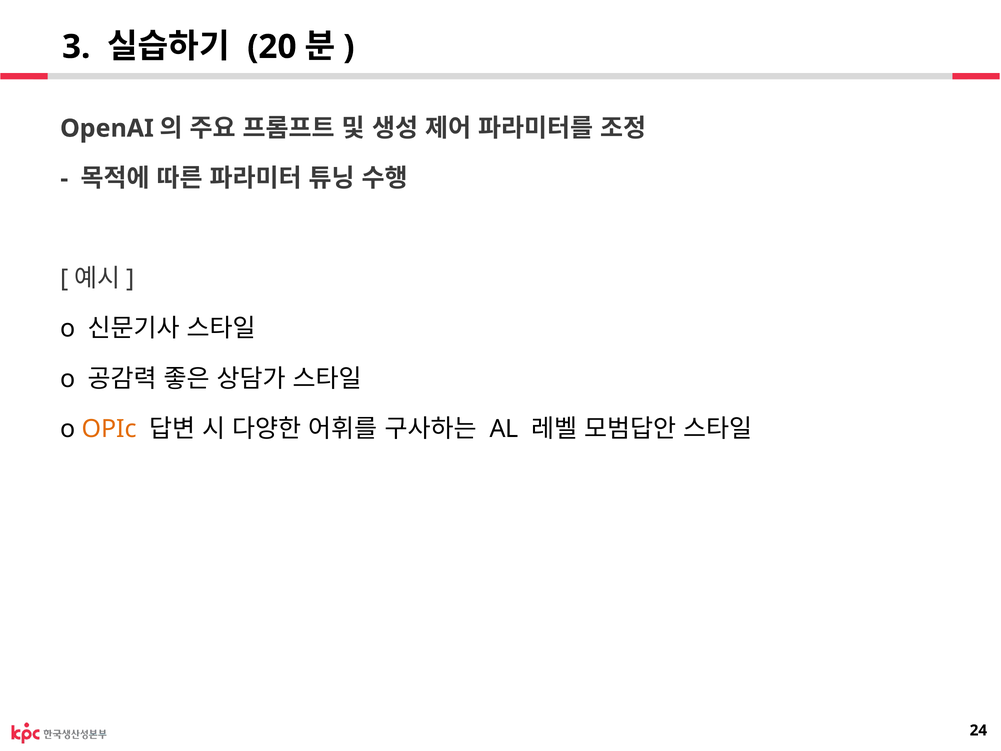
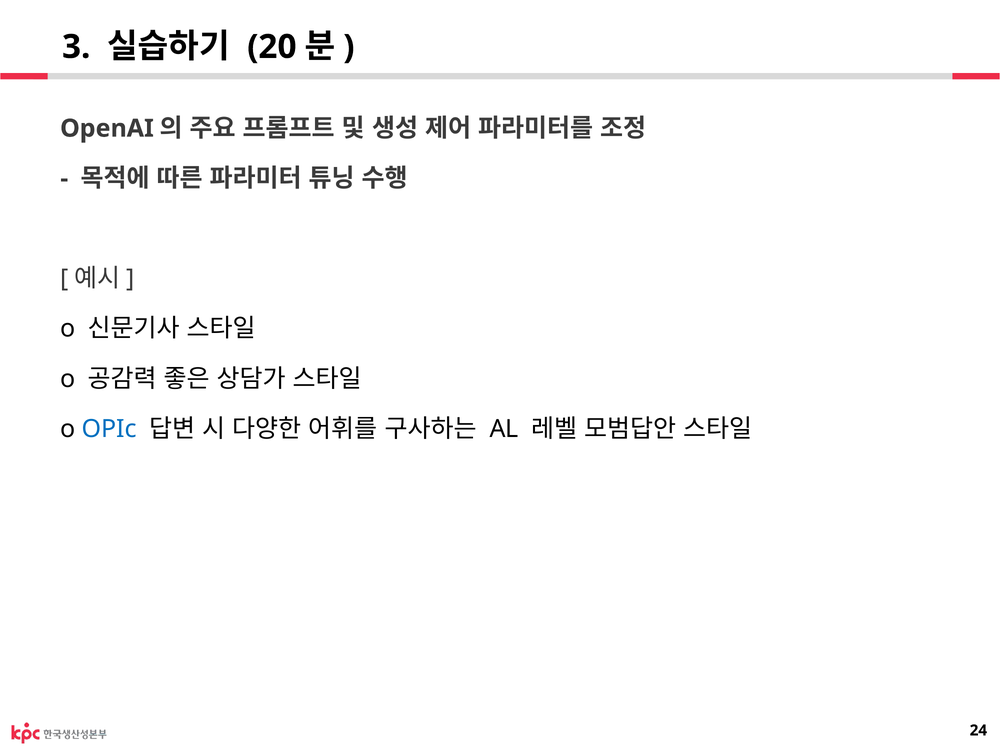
OPIc colour: orange -> blue (109, 429)
